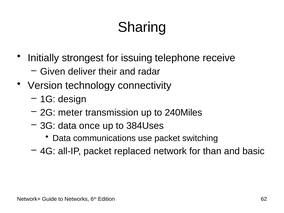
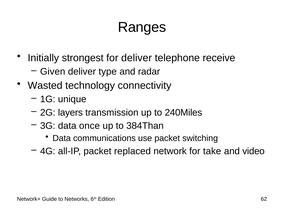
Sharing: Sharing -> Ranges (142, 27)
for issuing: issuing -> deliver (137, 58)
their: their -> type (108, 72)
Version: Version -> Wasted (45, 86)
design: design -> unique (72, 99)
meter: meter -> layers (70, 112)
384Uses: 384Uses -> 384Than (145, 126)
than: than -> take (212, 151)
basic: basic -> video (254, 151)
